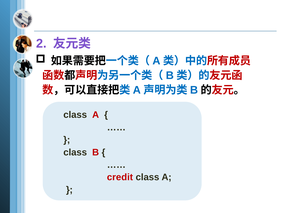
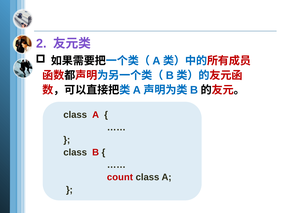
credit: credit -> count (120, 177)
